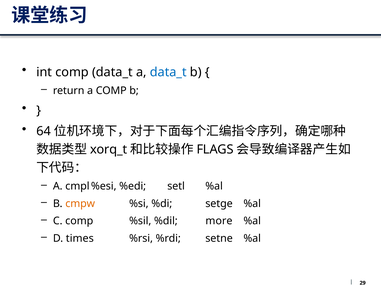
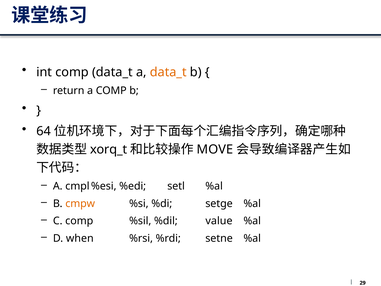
data_t colour: blue -> orange (168, 72)
FLAGS: FLAGS -> MOVE (215, 149)
more: more -> value (219, 221)
times: times -> when (80, 238)
